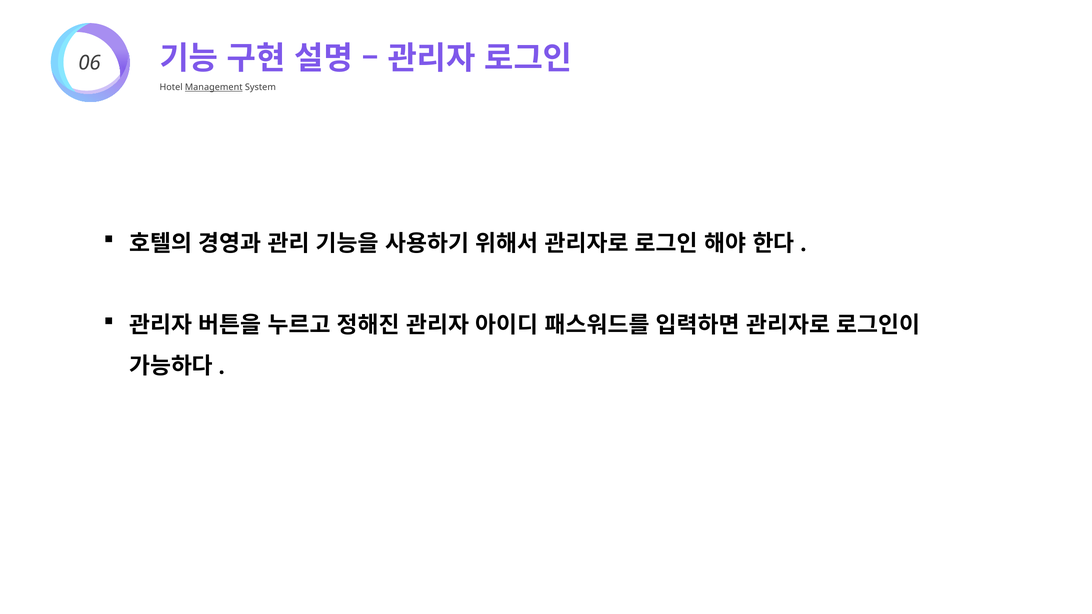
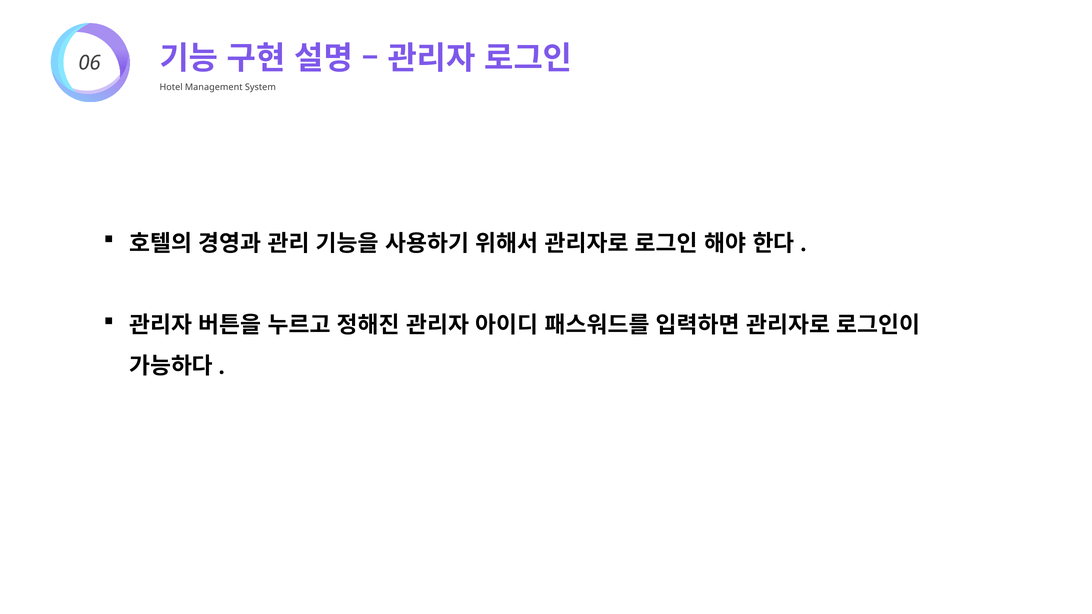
Management underline: present -> none (214, 87)
